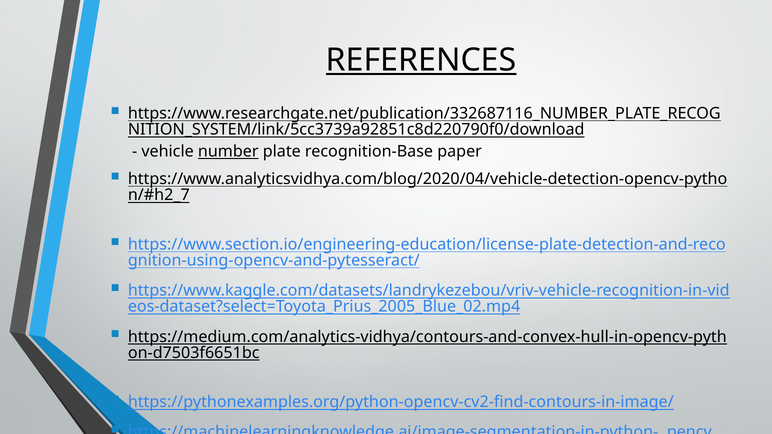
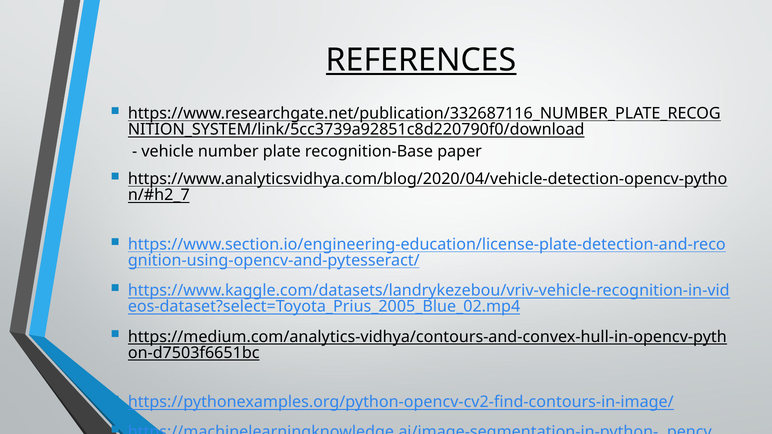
number underline: present -> none (228, 152)
